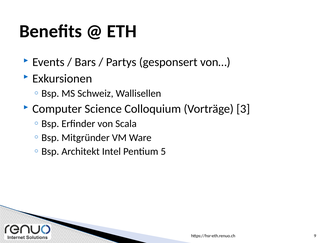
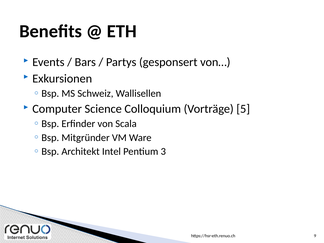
3: 3 -> 5 (243, 109)
5: 5 -> 3 (163, 152)
